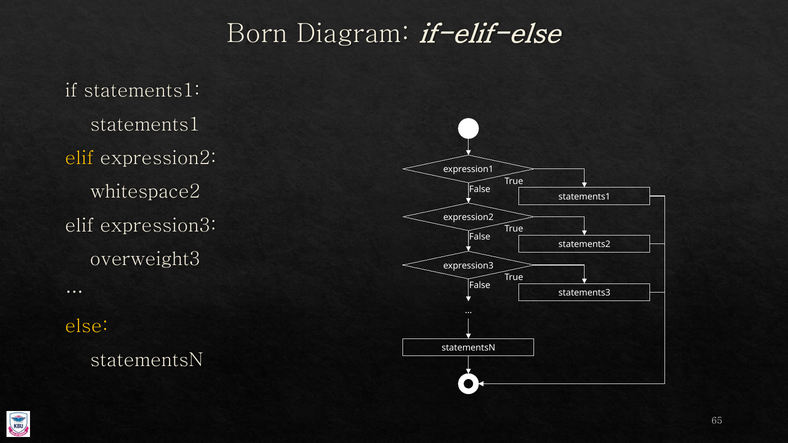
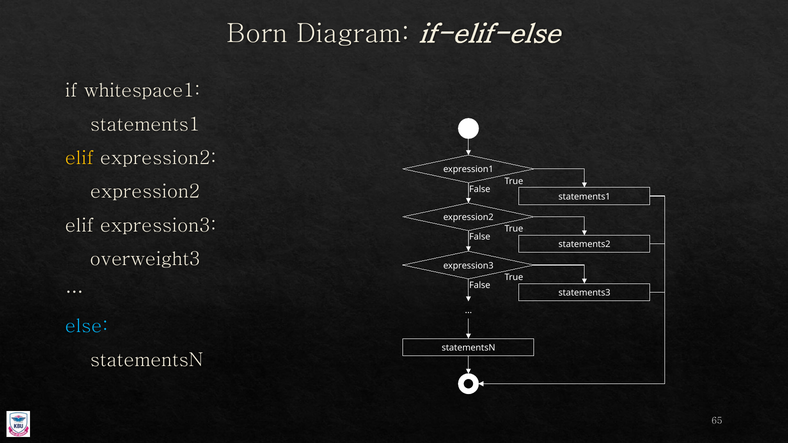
if statements1: statements1 -> whitespace1 (142, 91)
whitespace2: whitespace2 -> expression2 (145, 192)
else colour: yellow -> light blue (87, 326)
